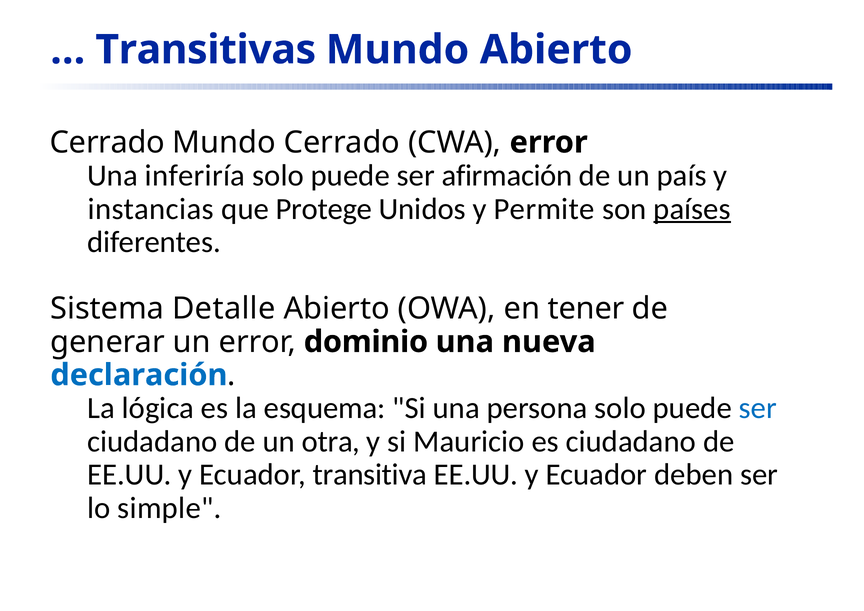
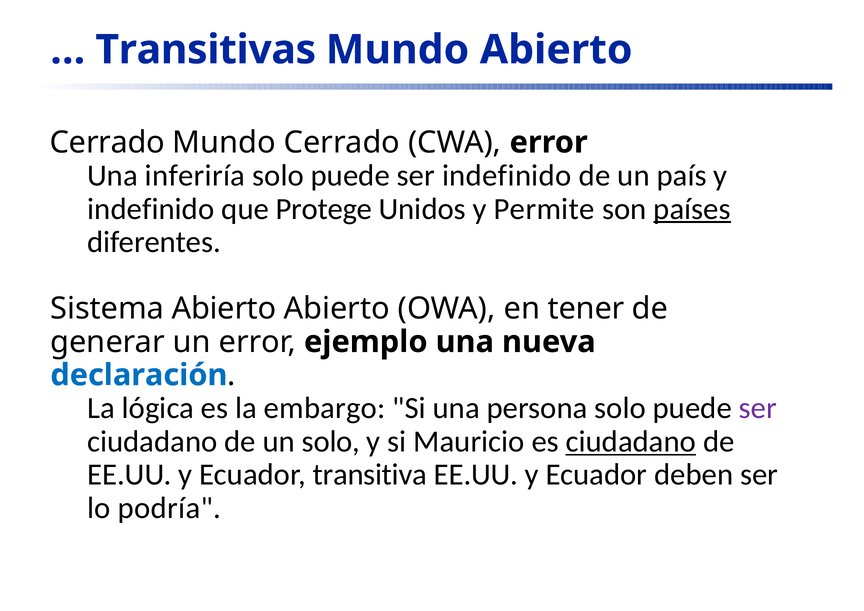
ser afirmación: afirmación -> indefinido (507, 176)
instancias: instancias -> indefinido (151, 209)
Sistema Detalle: Detalle -> Abierto (224, 309)
dominio: dominio -> ejemplo (366, 342)
esquema: esquema -> embargo (325, 408)
ser colour: blue -> purple (758, 408)
un otra: otra -> solo (331, 442)
ciudadano underline: none -> present (631, 442)
simple: simple -> podría (169, 508)
